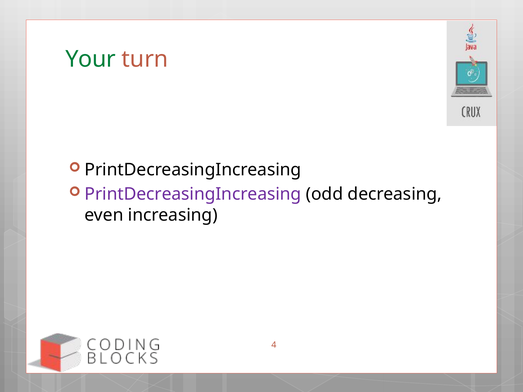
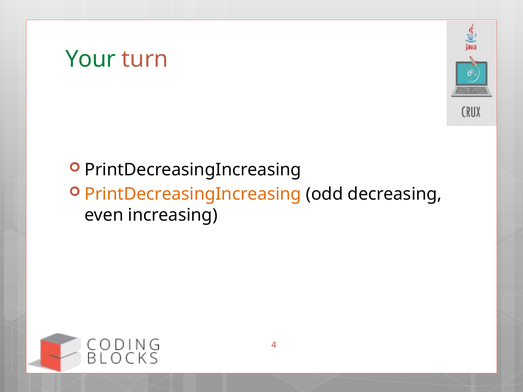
PrintDecreasingIncreasing colour: purple -> orange (193, 194)
